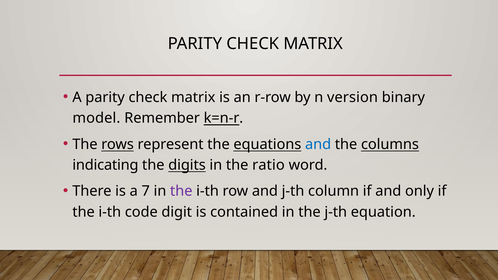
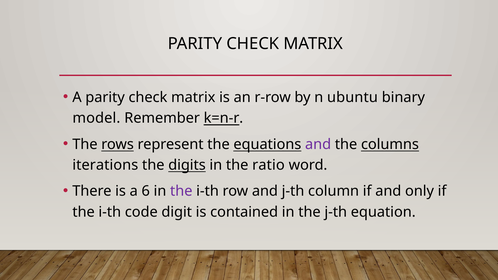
version: version -> ubuntu (352, 97)
and colour: blue -> purple (318, 144)
indicating: indicating -> iterations (105, 165)
7: 7 -> 6 (146, 191)
